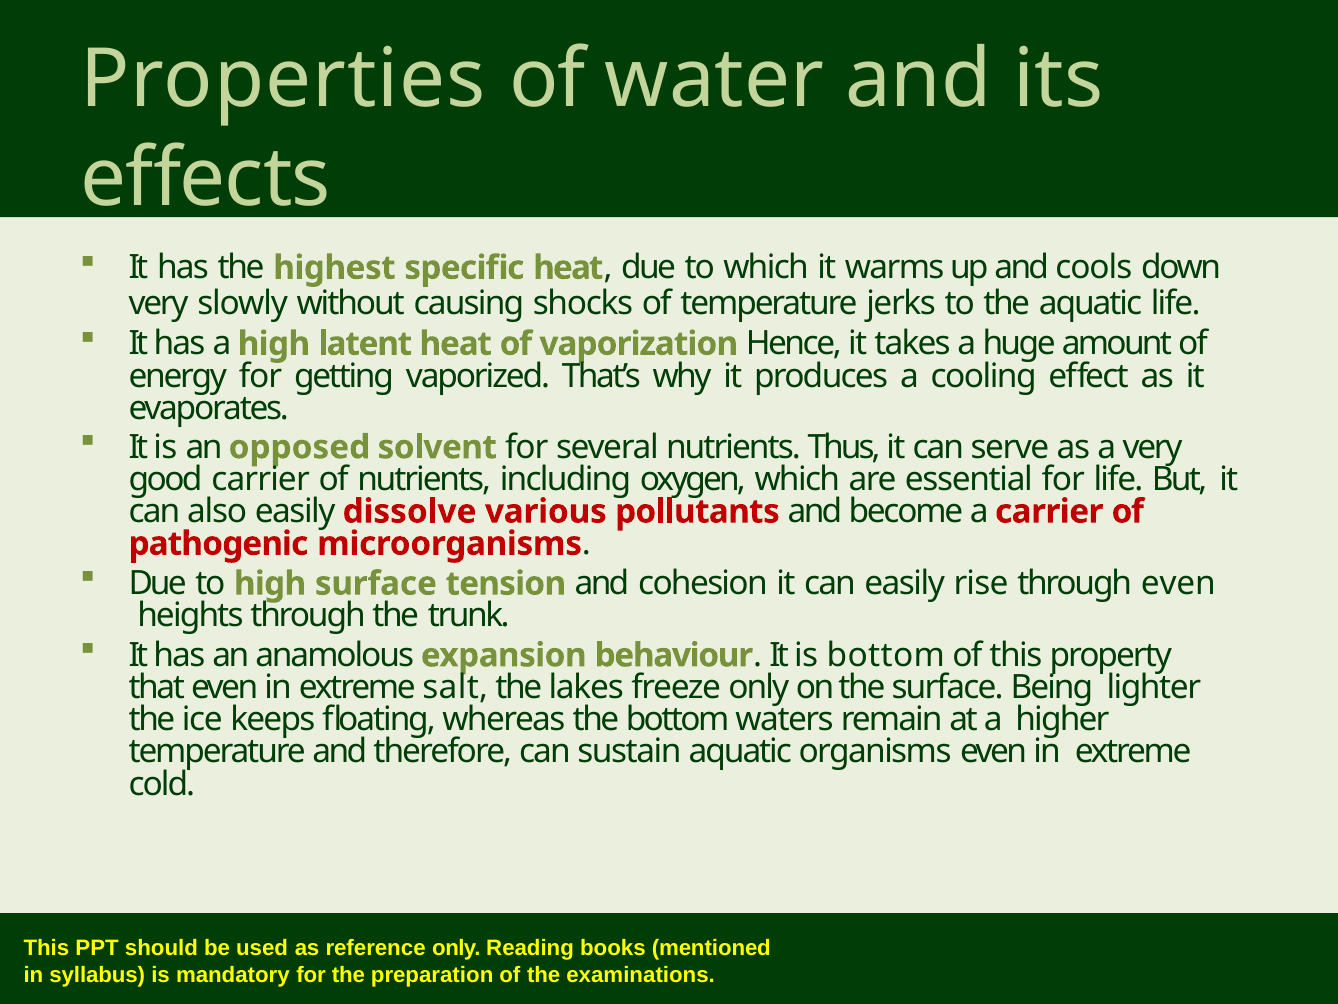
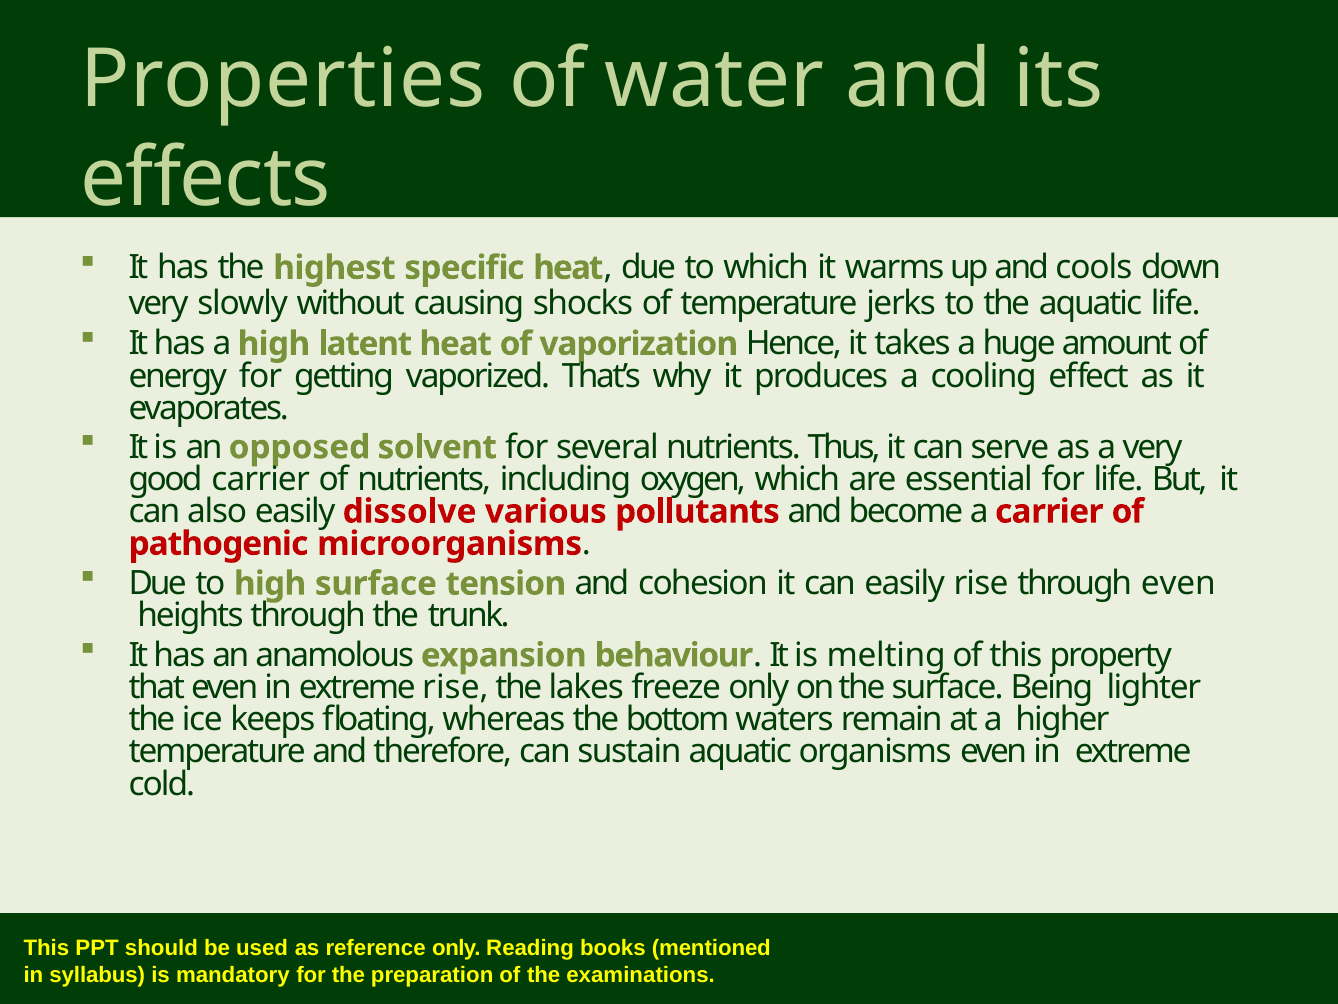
is bottom: bottom -> melting (886, 655)
extreme salt: salt -> rise (455, 687)
